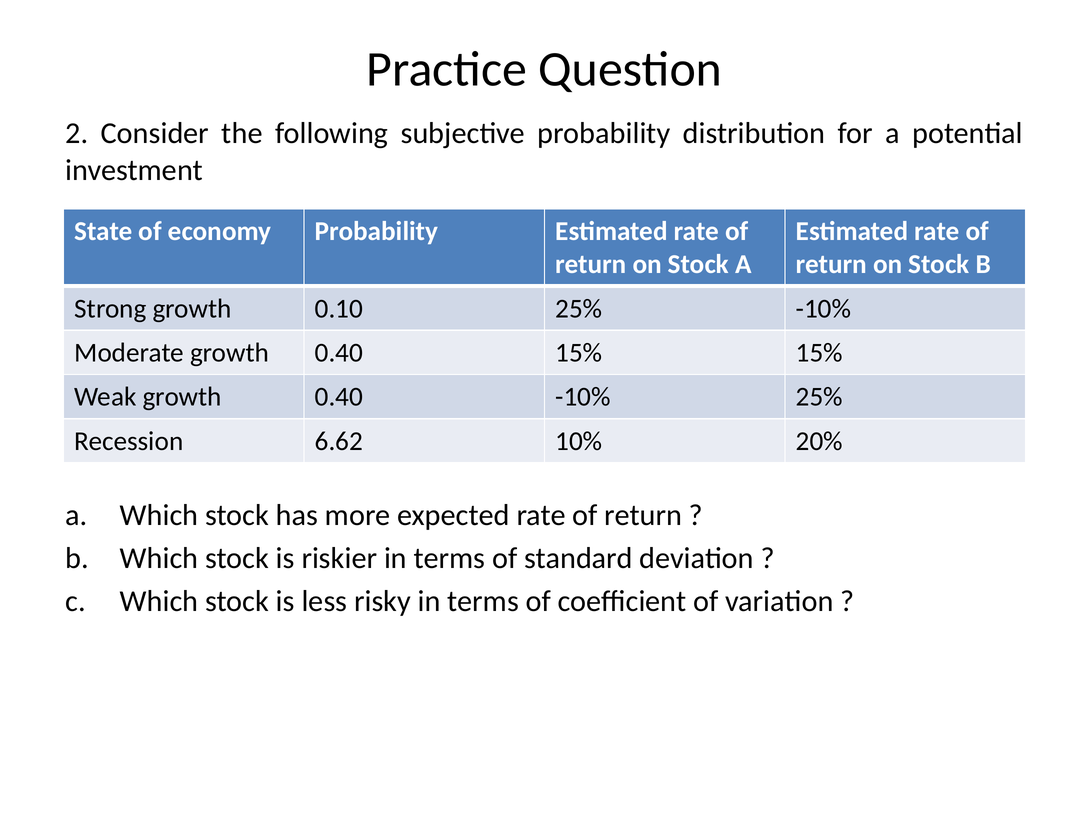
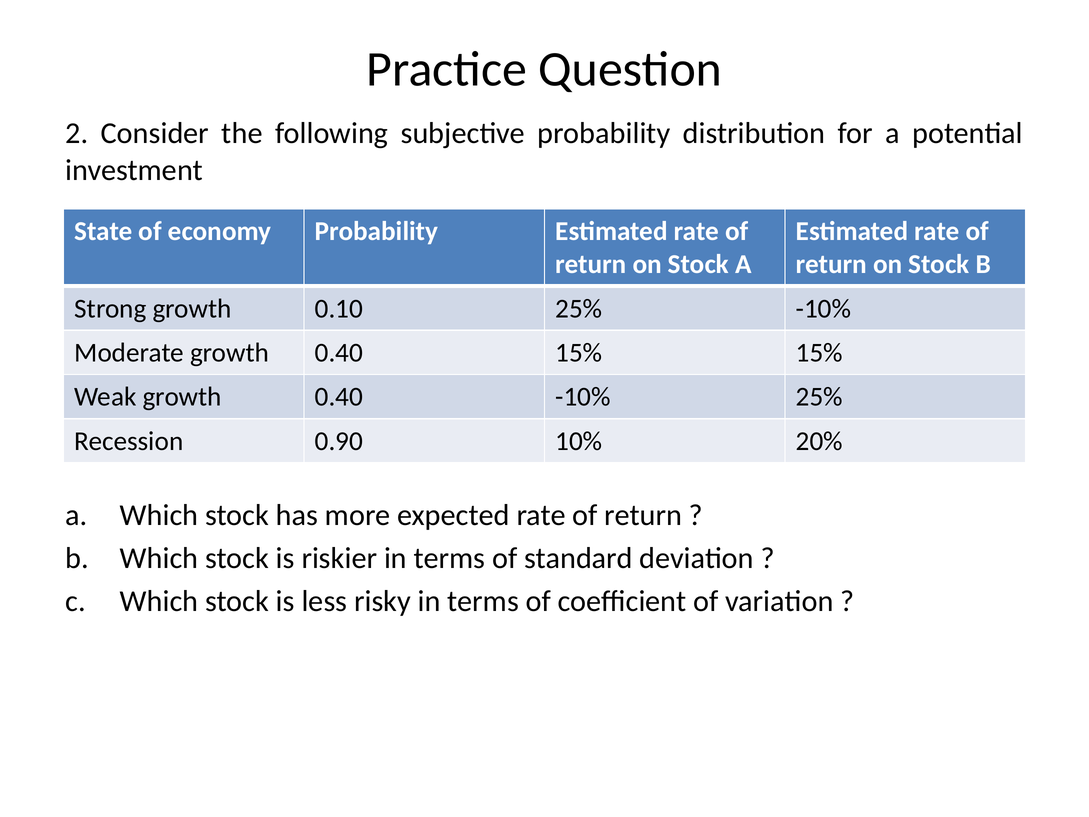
6.62: 6.62 -> 0.90 (339, 441)
